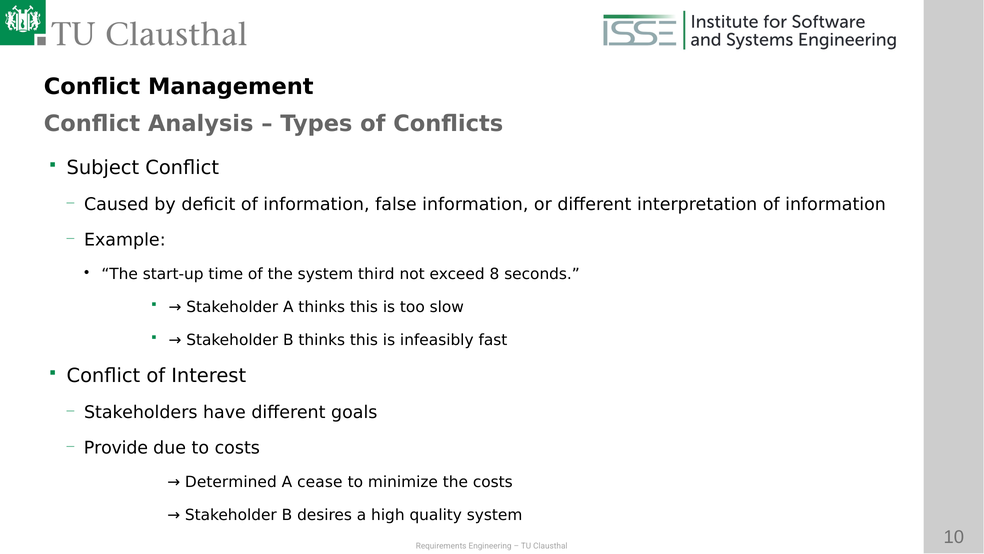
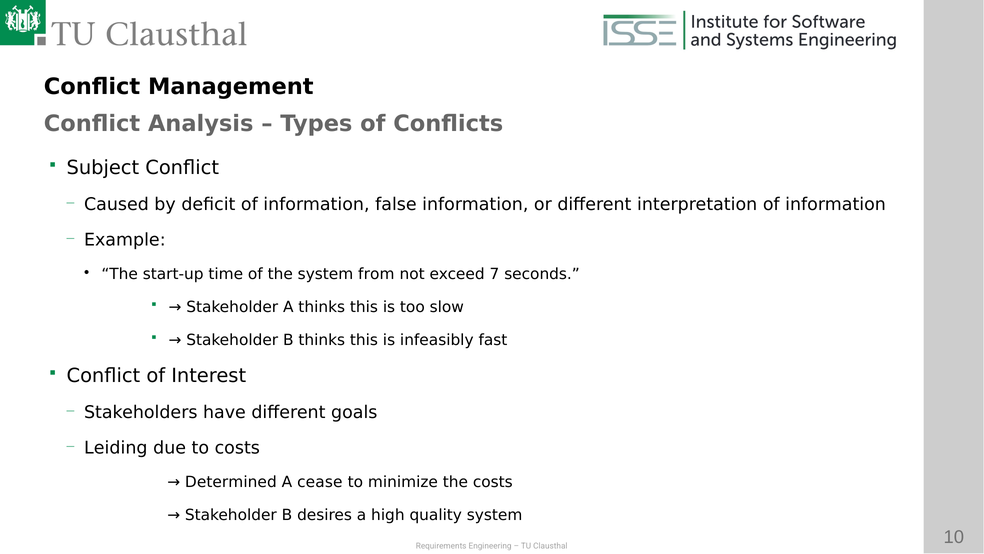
third: third -> from (376, 274)
8: 8 -> 7 (494, 274)
Provide: Provide -> Leiding (116, 448)
